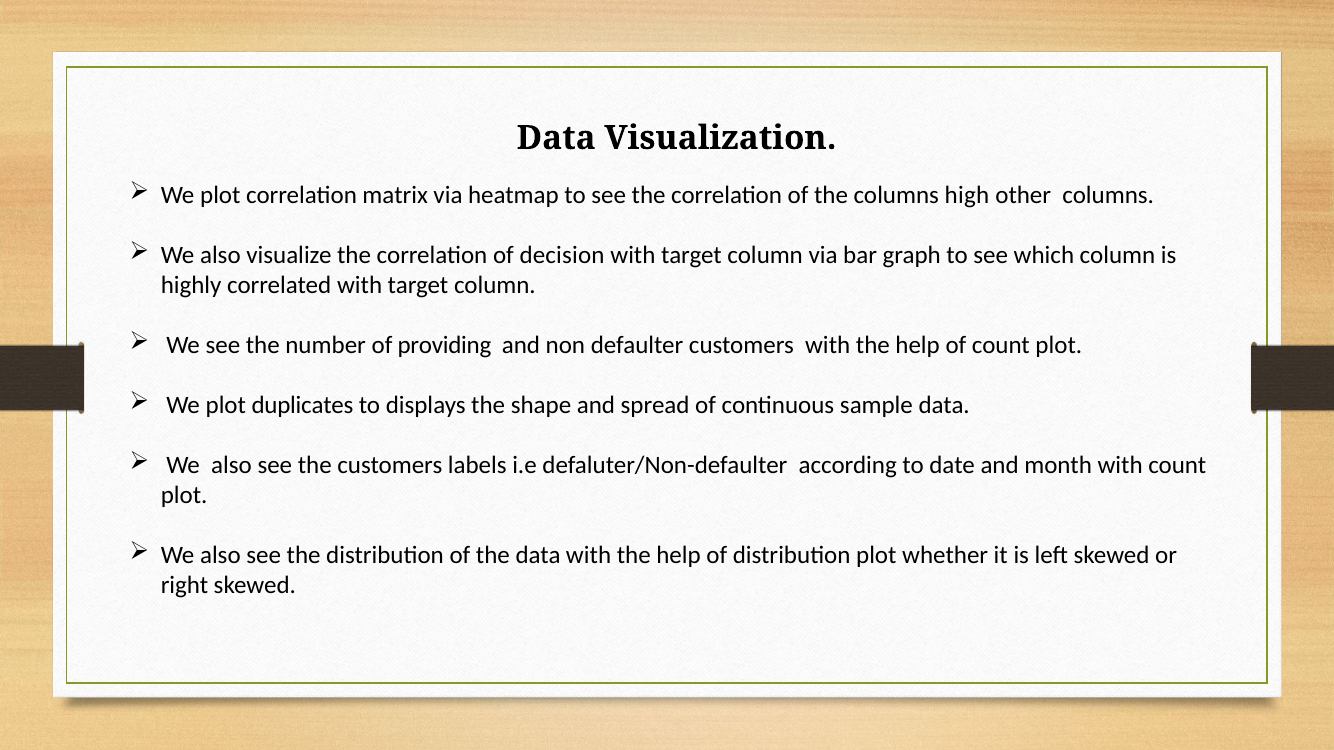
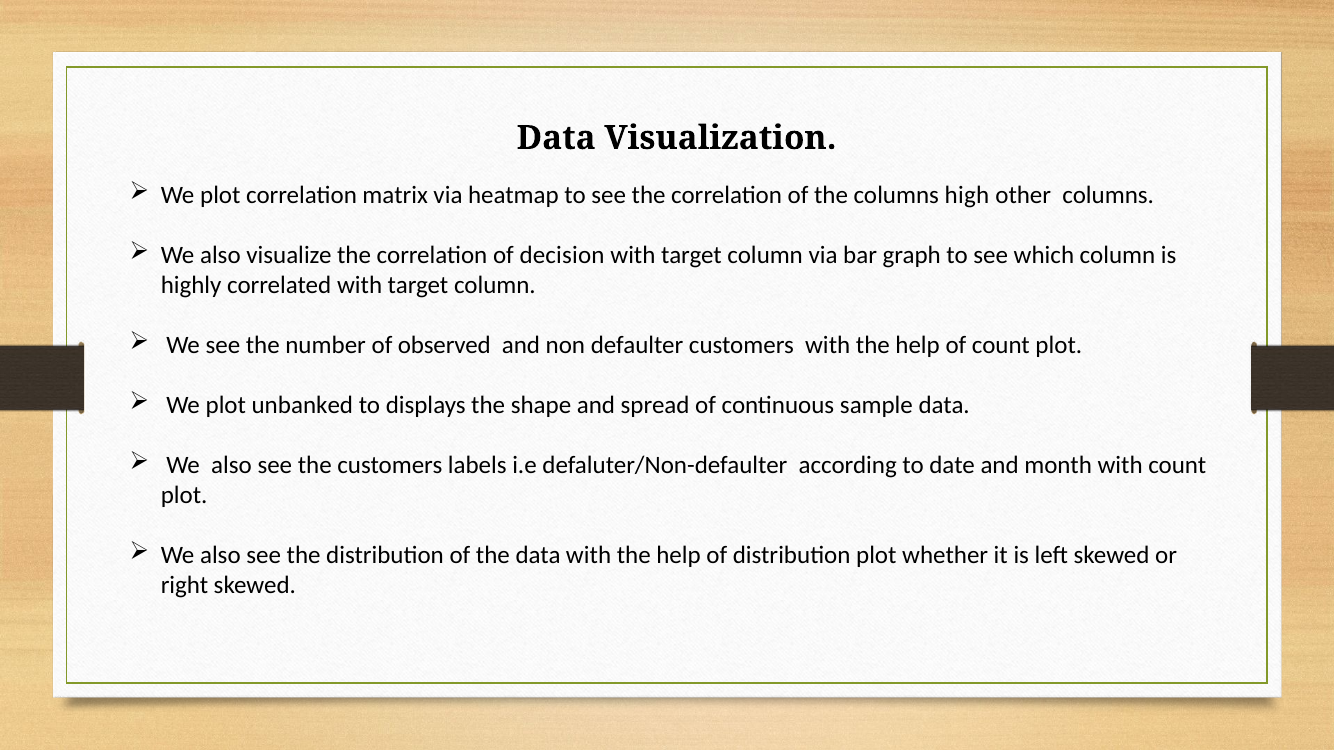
providing: providing -> observed (444, 345)
duplicates: duplicates -> unbanked (302, 405)
